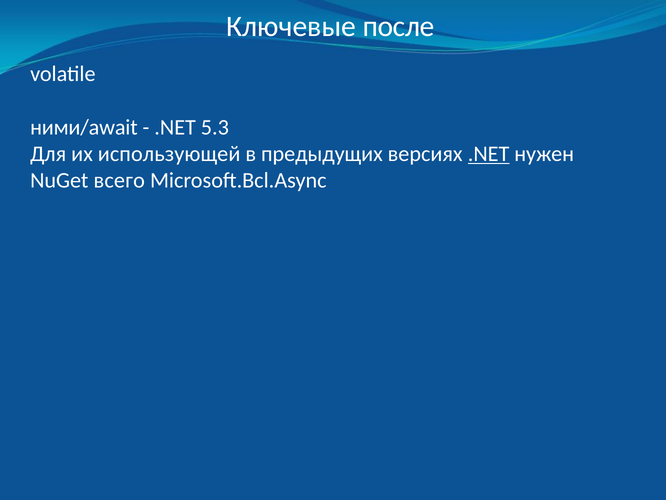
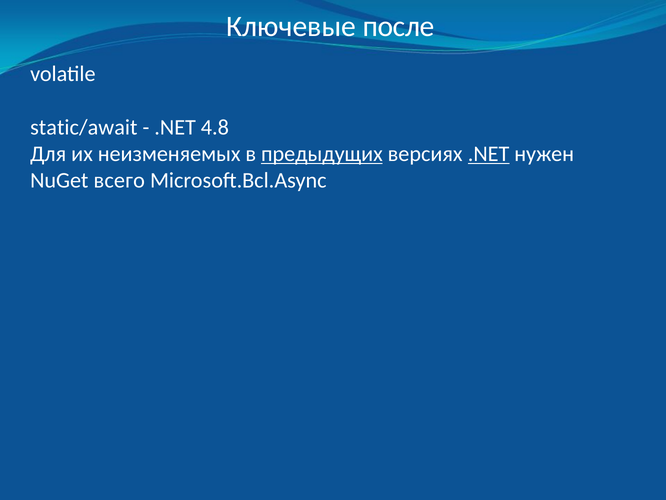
ними/await: ними/await -> static/await (84, 127)
5.3: 5.3 -> 4.8 (215, 127)
использующей: использующей -> неизменяемых (169, 154)
предыдущих underline: none -> present (322, 154)
